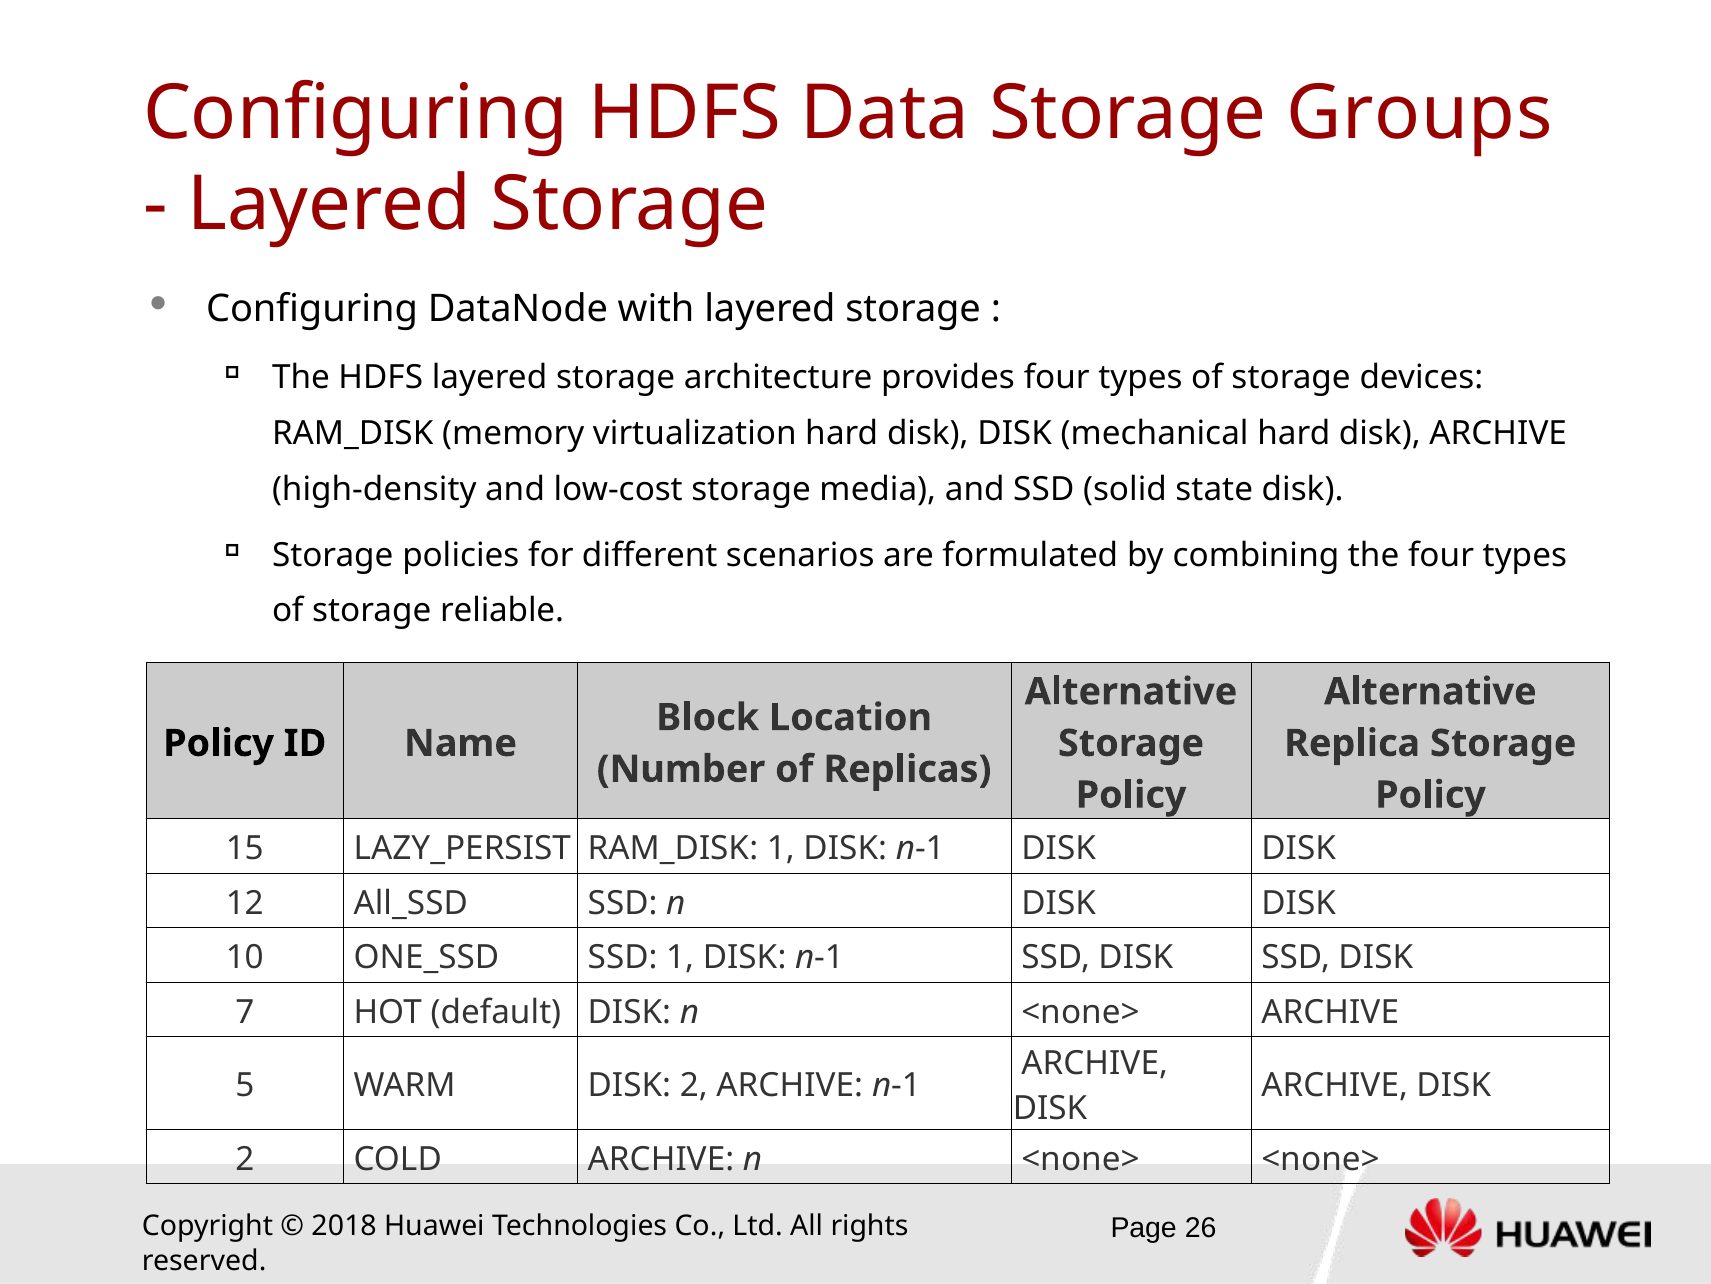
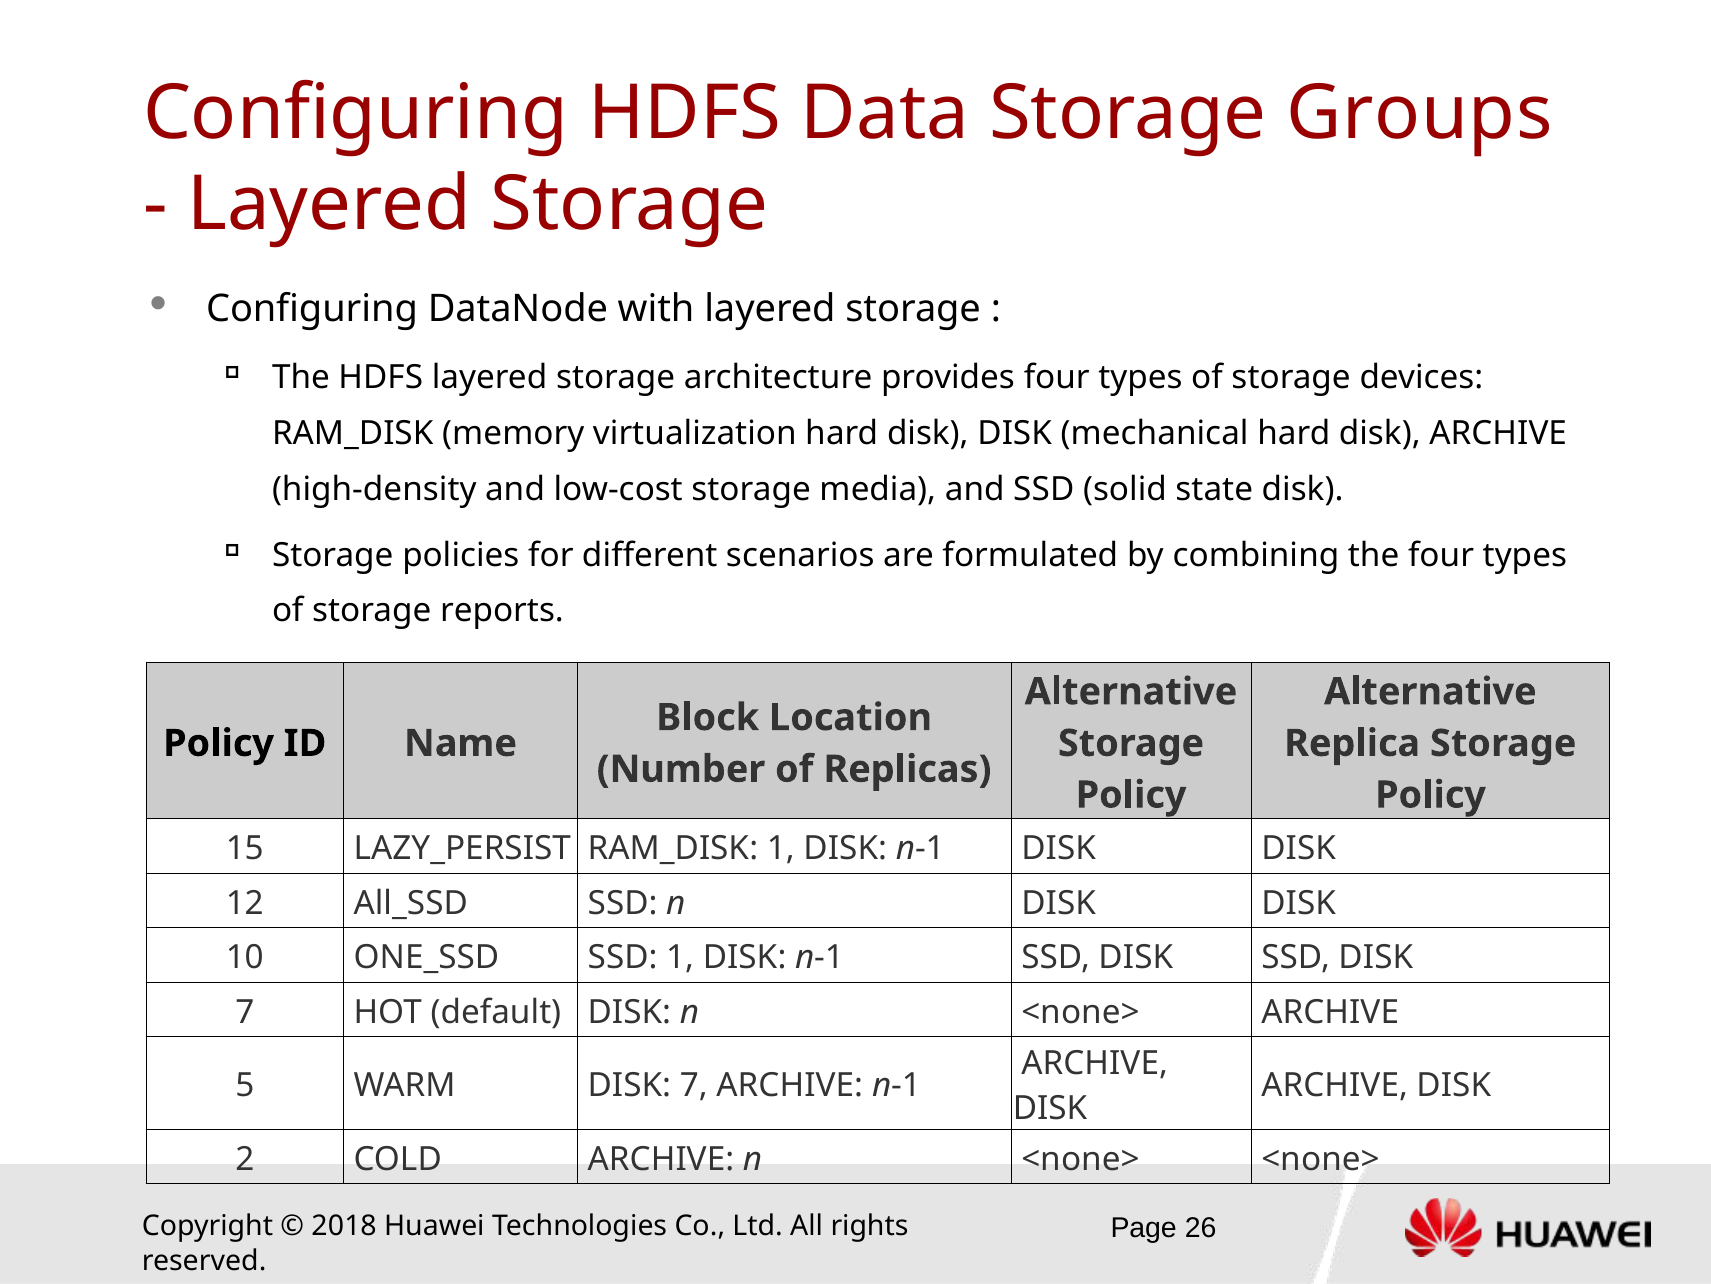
reliable: reliable -> reports (502, 611)
WARM DISK 2: 2 -> 7 (694, 1085)
